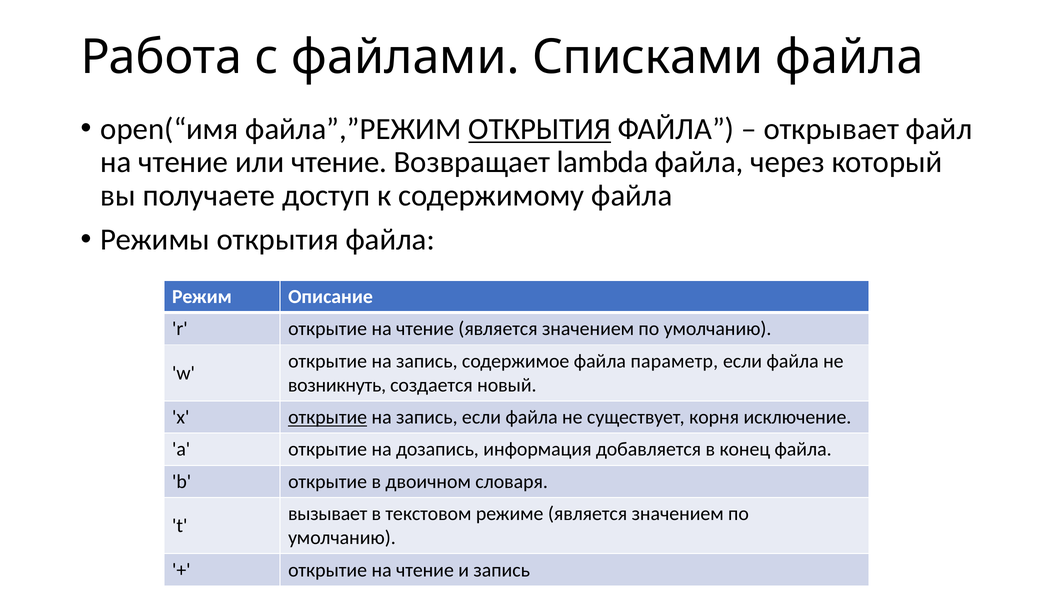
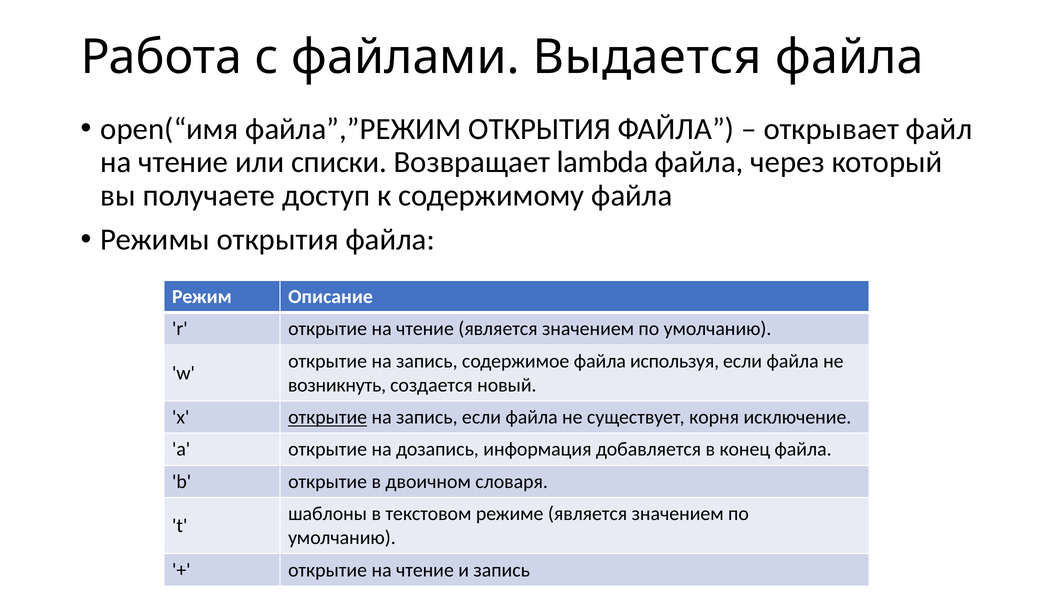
Списками: Списками -> Выдается (647, 57)
ОТКРЫТИЯ underline: present -> none (540, 129)
или чтение: чтение -> списки (339, 162)
параметр: параметр -> используя (675, 361)
вызывает: вызывает -> шаблоны (328, 514)
